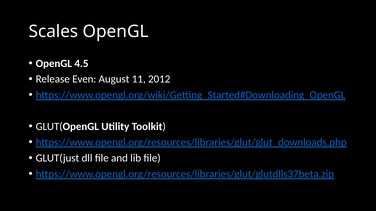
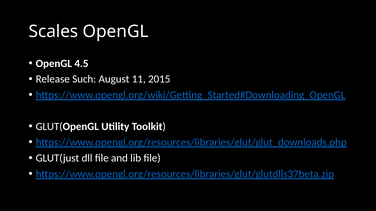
Even: Even -> Such (84, 79)
2012: 2012 -> 2015 (159, 79)
